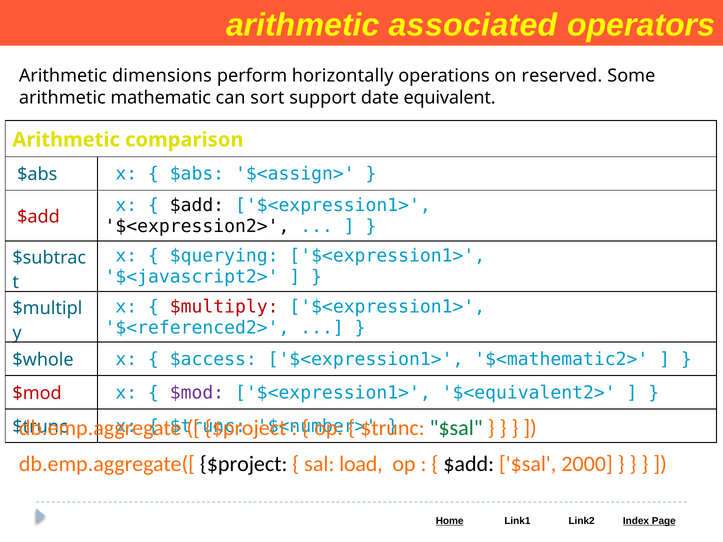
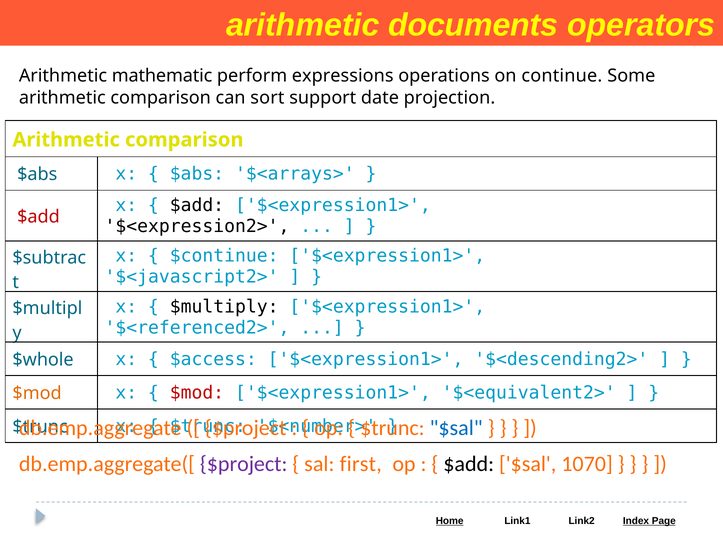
associated: associated -> documents (473, 25)
dimensions: dimensions -> mathematic (162, 76)
horizontally: horizontally -> expressions (343, 76)
reserved: reserved -> continue (562, 76)
mathematic: mathematic -> comparison (161, 98)
equivalent: equivalent -> projection (449, 98)
$<assign>: $<assign> -> $<arrays> (295, 174)
$querying: $querying -> $continue (224, 256)
$multiply colour: red -> black (224, 307)
$<mathematic2>: $<mathematic2> -> $<descending2> (561, 359)
$mod colour: red -> orange (37, 394)
$mod colour: purple -> red (197, 393)
$sal colour: green -> blue (456, 428)
$project colour: black -> purple (244, 464)
load: load -> first (361, 464)
2000: 2000 -> 1070 (587, 464)
